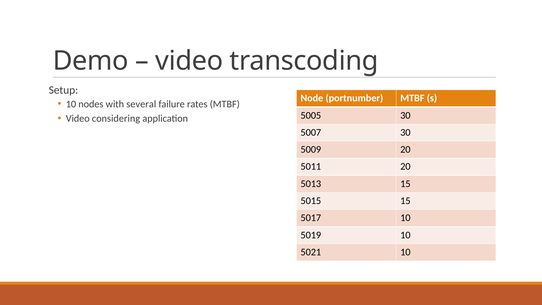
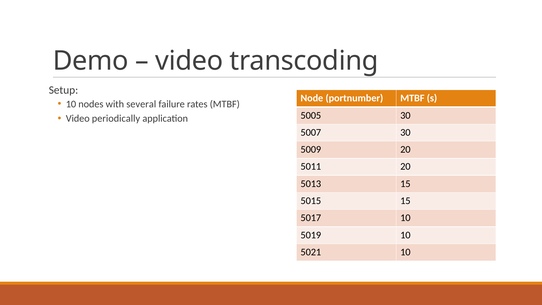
considering: considering -> periodically (116, 118)
